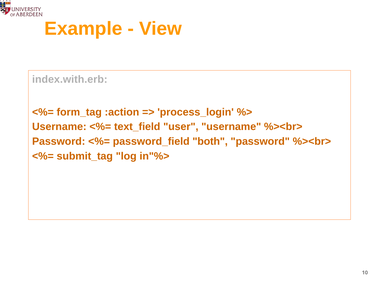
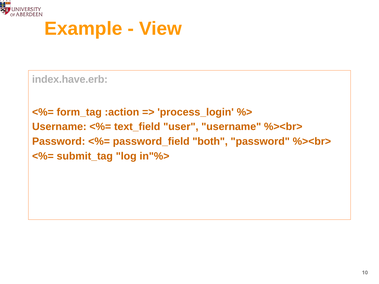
index.with.erb: index.with.erb -> index.have.erb (70, 79)
